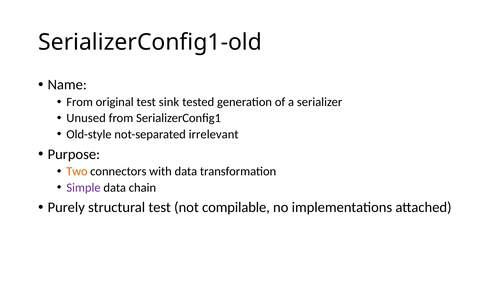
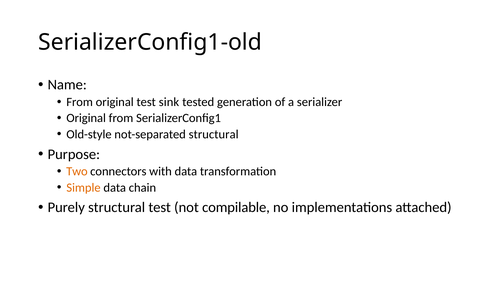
Unused: Unused -> Original (86, 118)
not-separated irrelevant: irrelevant -> structural (214, 134)
Simple colour: purple -> orange (84, 187)
